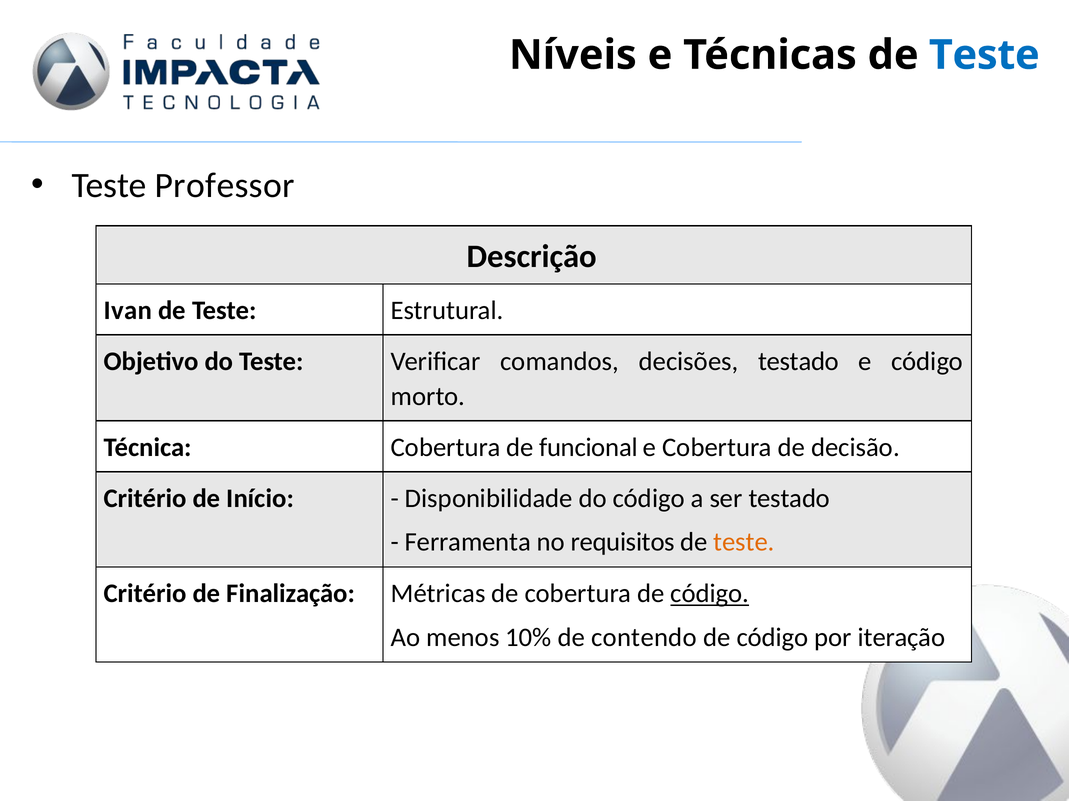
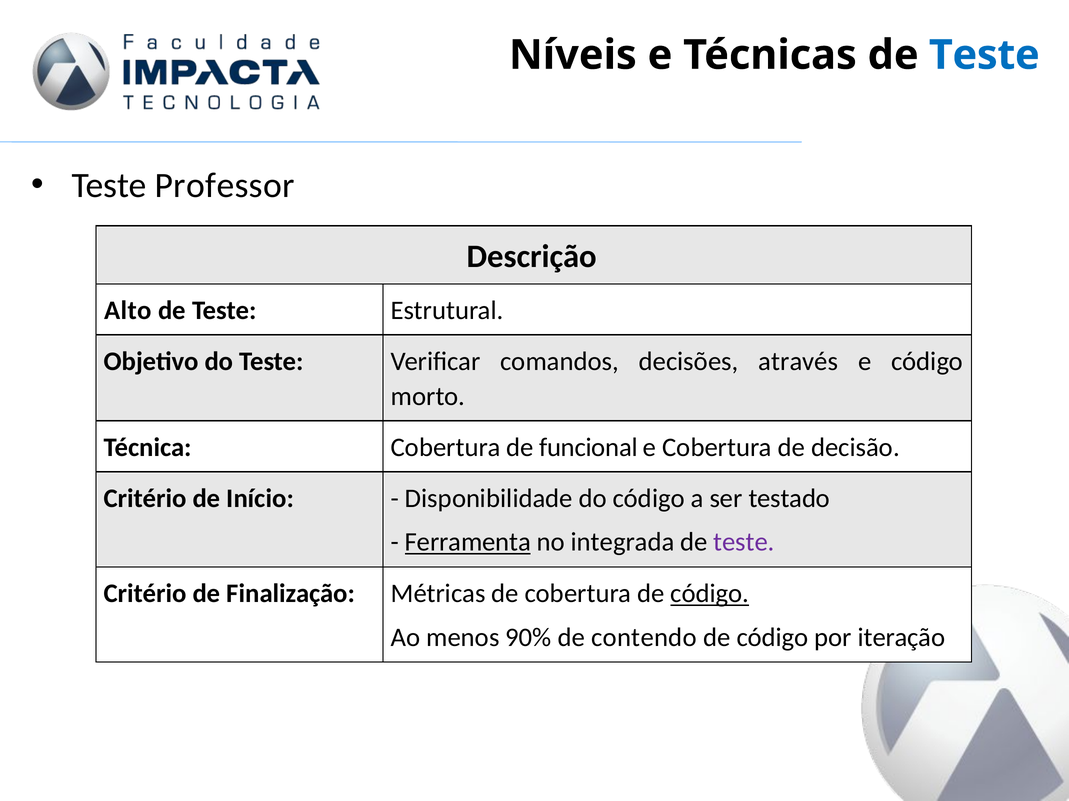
Ivan: Ivan -> Alto (128, 311)
decisões testado: testado -> através (798, 362)
Ferramenta underline: none -> present (468, 543)
requisitos: requisitos -> integrada (623, 543)
teste colour: orange -> purple (744, 543)
10%: 10% -> 90% (528, 638)
